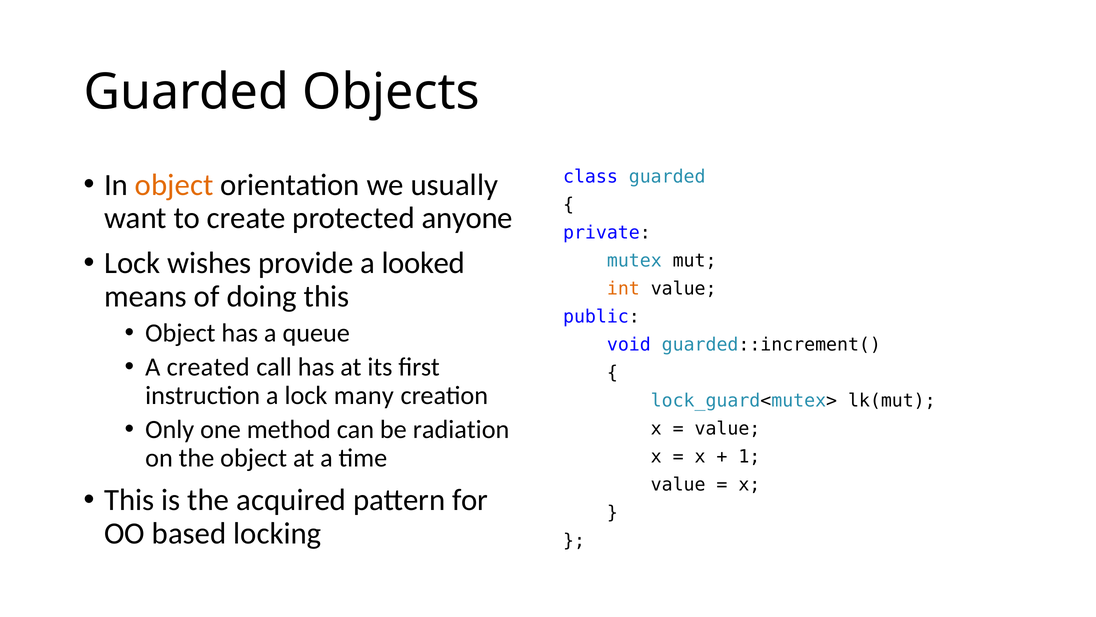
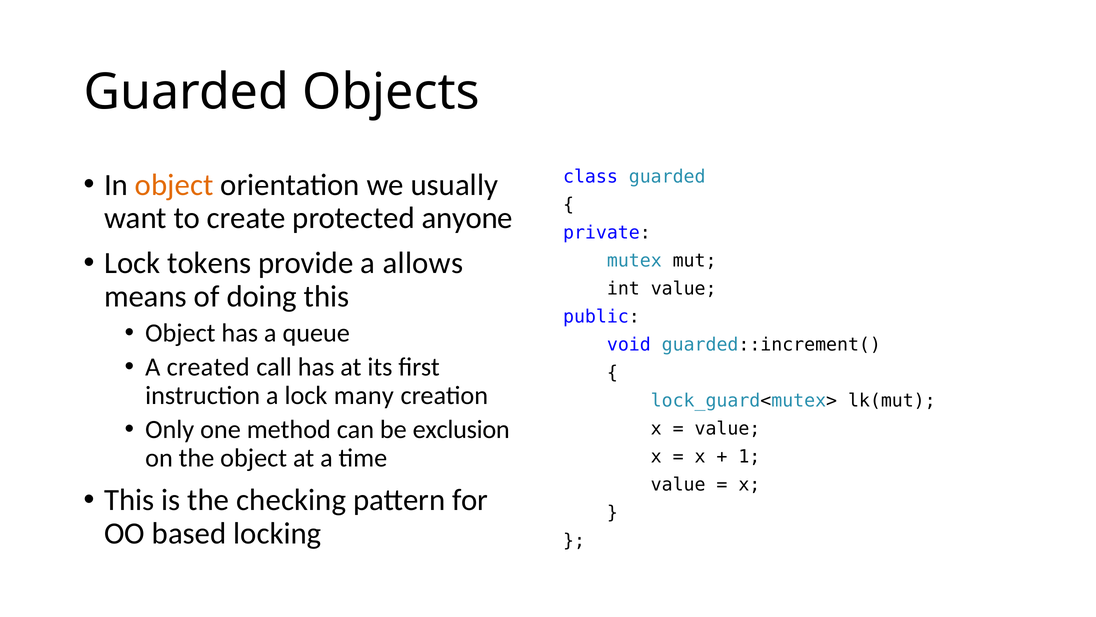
wishes: wishes -> tokens (209, 263)
looked: looked -> allows (423, 263)
int colour: orange -> black (623, 288)
radiation: radiation -> exclusion (461, 429)
acquired: acquired -> checking (291, 500)
